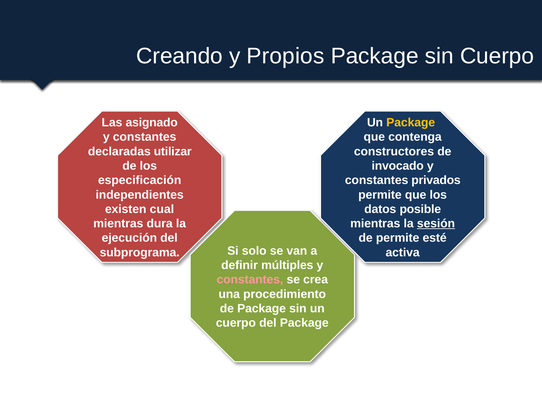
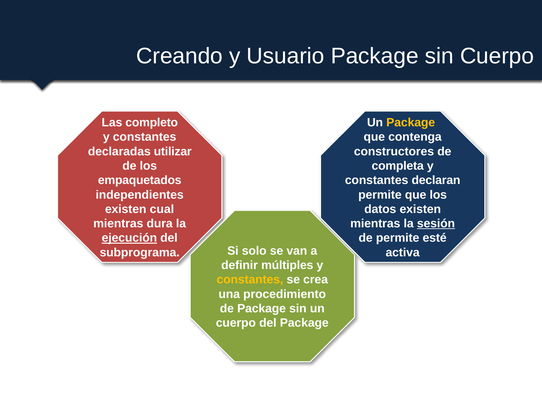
Propios: Propios -> Usuario (286, 56)
asignado: asignado -> completo (152, 123)
invocado: invocado -> completa (398, 166)
especificación: especificación -> empaquetados (140, 181)
privados: privados -> declaran (436, 181)
datos posible: posible -> existen (420, 209)
ejecución underline: none -> present (129, 238)
constantes colour: pink -> yellow (250, 280)
